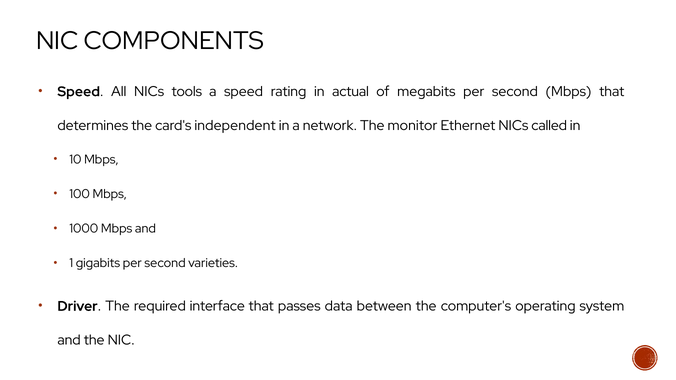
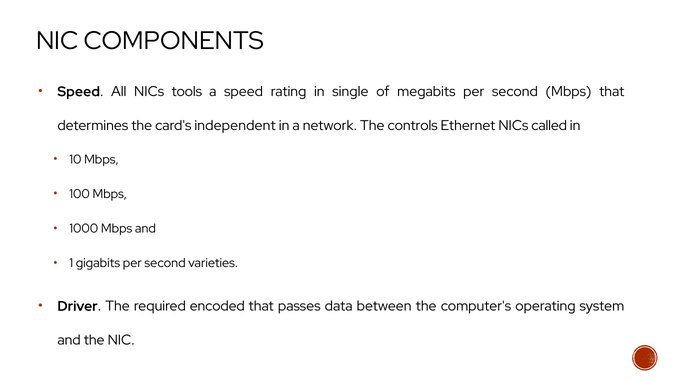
actual: actual -> single (350, 92)
monitor: monitor -> controls (413, 126)
interface: interface -> encoded (217, 306)
